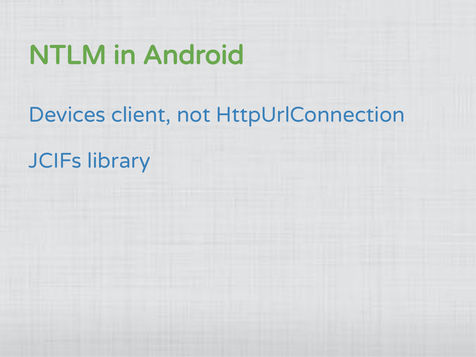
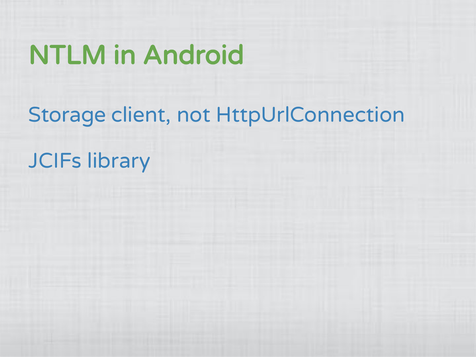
Devices: Devices -> Storage (67, 115)
